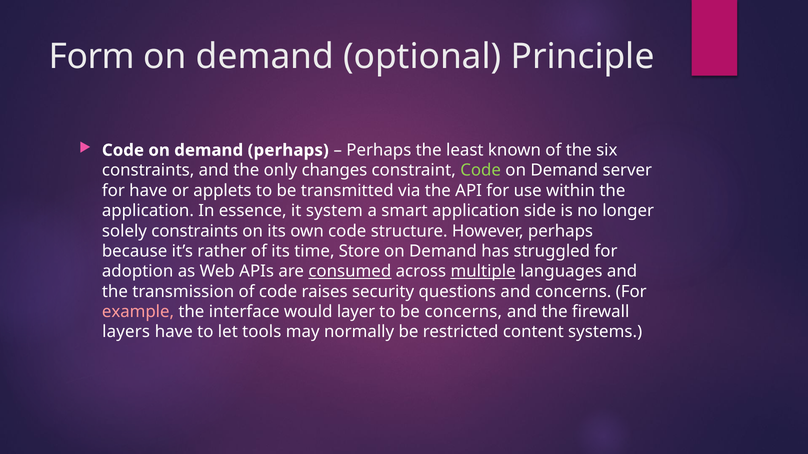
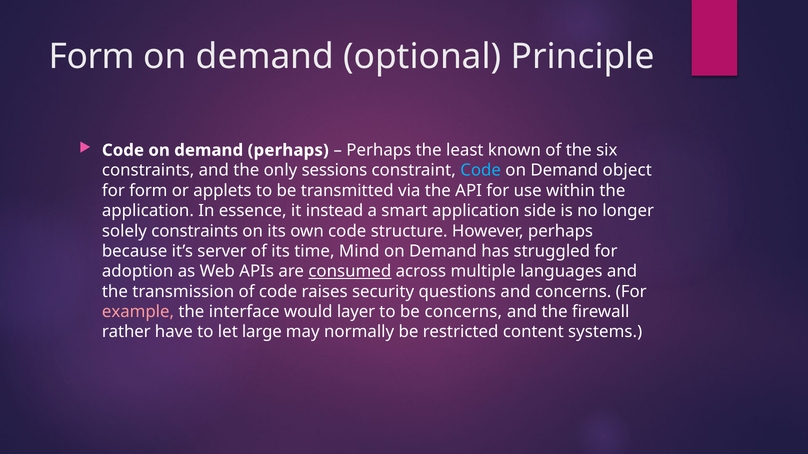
changes: changes -> sessions (334, 171)
Code colour: light green -> light blue (481, 171)
server: server -> object (627, 171)
for have: have -> form (148, 191)
system: system -> instead (335, 211)
rather: rather -> server (222, 251)
Store: Store -> Mind (359, 251)
multiple underline: present -> none (483, 272)
layers: layers -> rather (126, 332)
tools: tools -> large (262, 332)
